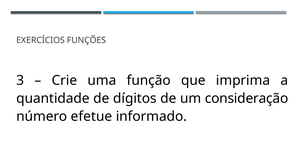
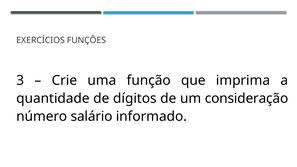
efetue: efetue -> salário (92, 116)
